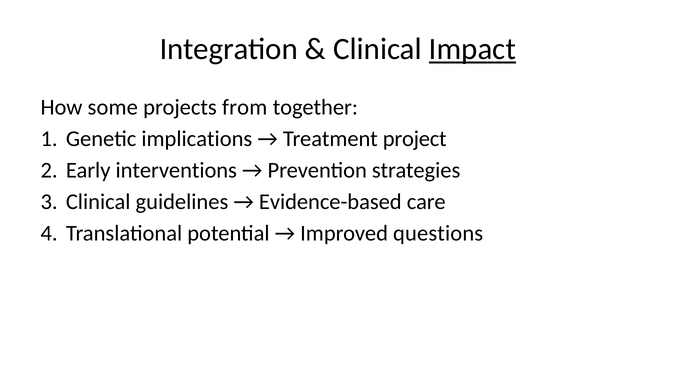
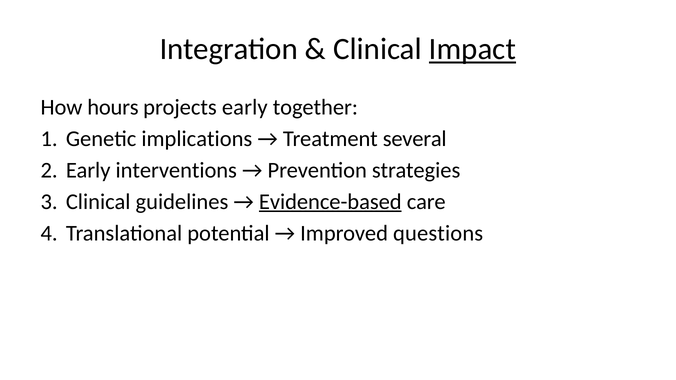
some: some -> hours (113, 107)
projects from: from -> early (245, 107)
project: project -> several (415, 139)
Evidence-based underline: none -> present (330, 202)
